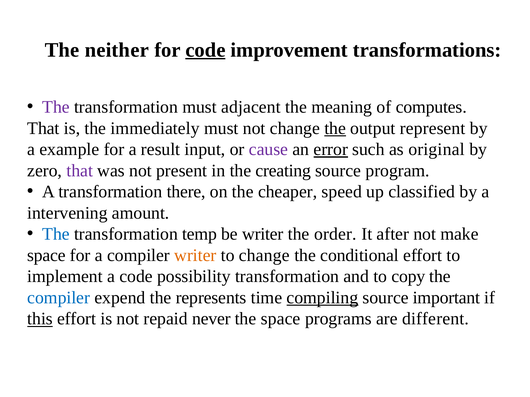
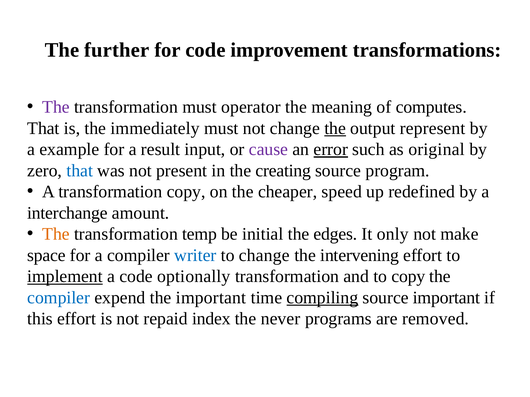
neither: neither -> further (117, 50)
code underline: present -> none (205, 50)
adjacent: adjacent -> operator (251, 107)
that colour: purple -> blue (80, 171)
transformation there: there -> copy (186, 192)
classified: classified -> redefined (422, 192)
intervening: intervening -> interchange (68, 213)
The colour: blue -> orange (56, 234)
be writer: writer -> initial (263, 234)
order: order -> edges (336, 234)
after: after -> only (393, 234)
writer colour: orange -> blue (195, 256)
conditional: conditional -> intervening (360, 256)
implement underline: none -> present (65, 277)
possibility: possibility -> optionally (194, 277)
the represents: represents -> important (211, 298)
this underline: present -> none (40, 319)
never: never -> index (211, 319)
the space: space -> never (281, 319)
different: different -> removed (436, 319)
